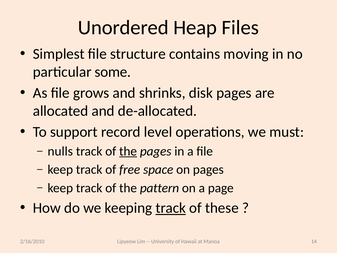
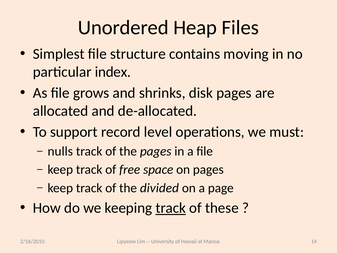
some: some -> index (113, 72)
the underline: present -> none (128, 151)
pattern: pattern -> divided (159, 188)
